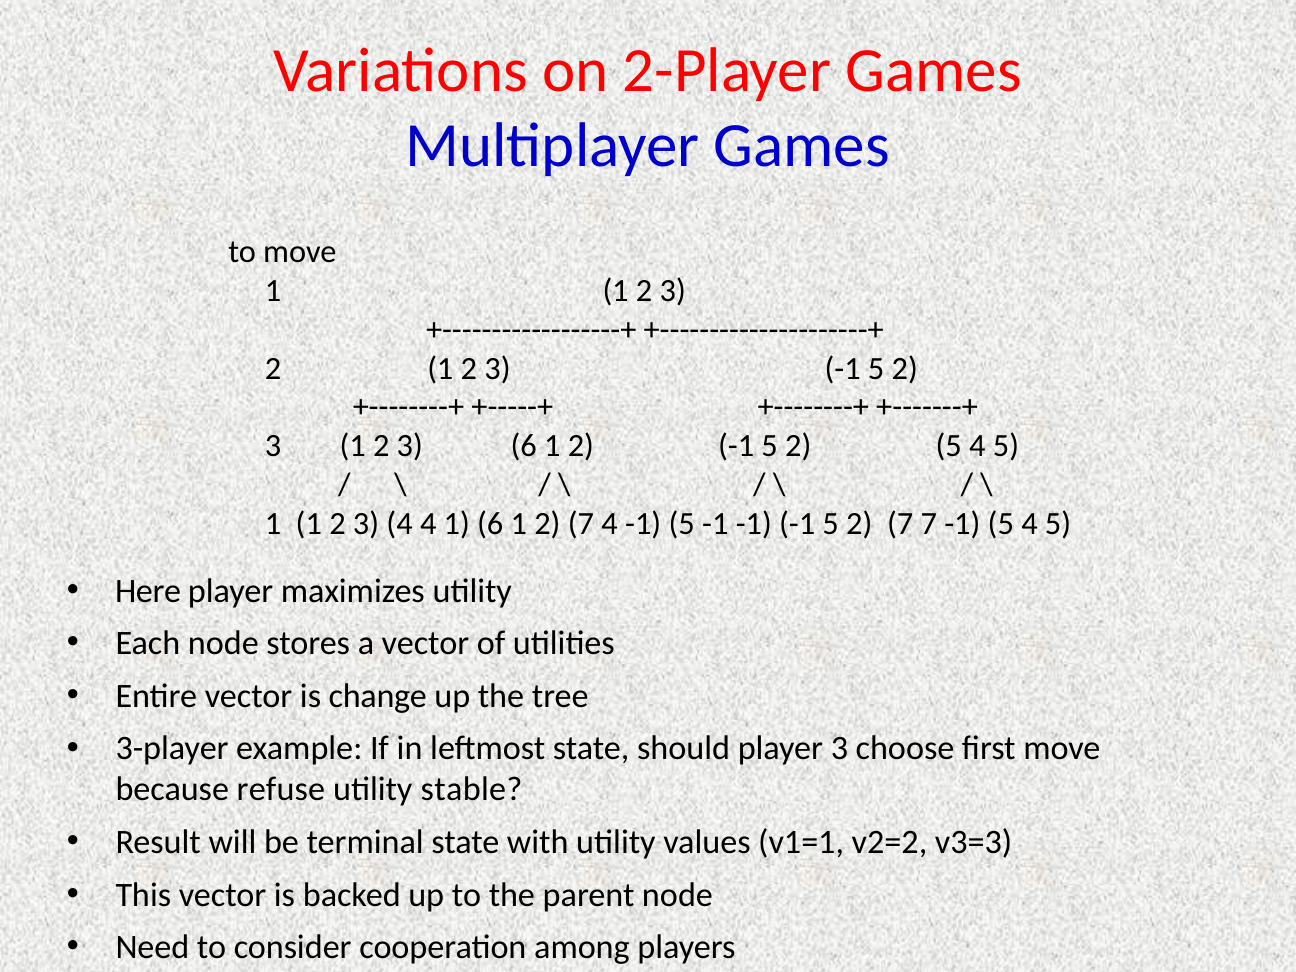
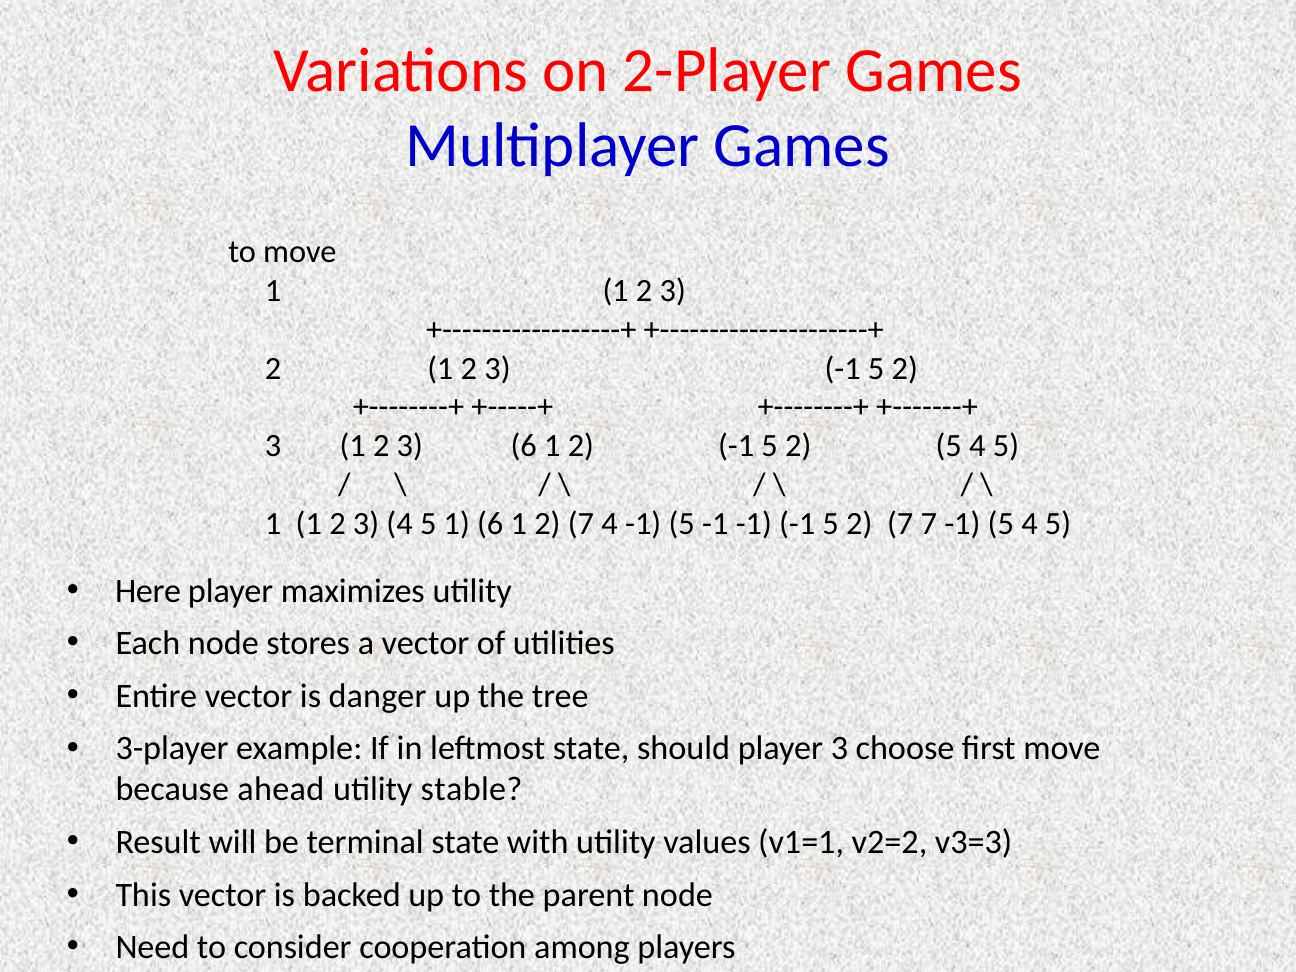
3 4 4: 4 -> 5 (428, 524)
change: change -> danger (378, 696)
refuse: refuse -> ahead (281, 790)
